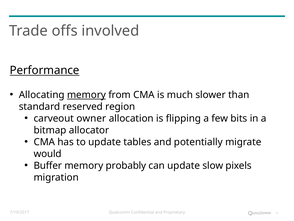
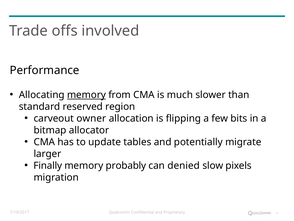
Performance underline: present -> none (45, 70)
would: would -> larger (48, 153)
Buffer: Buffer -> Finally (48, 165)
can update: update -> denied (184, 165)
